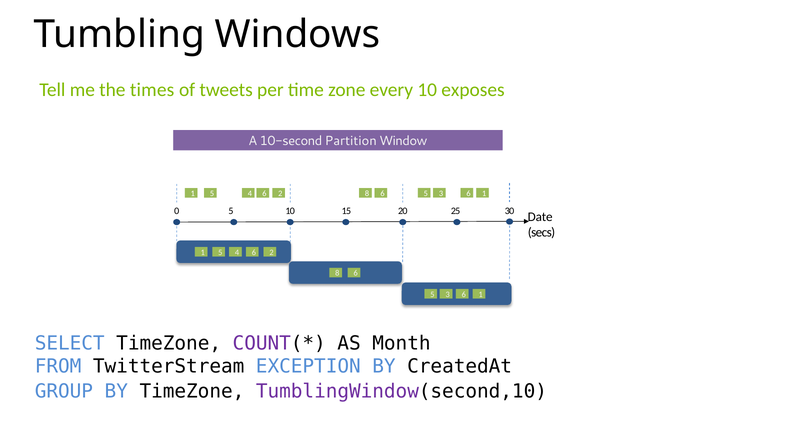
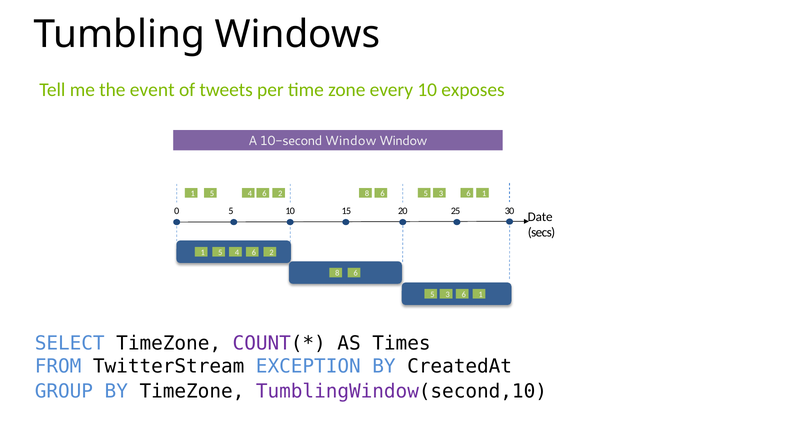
times: times -> event (152, 90)
10-second Partition: Partition -> Window (351, 141)
Month: Month -> Times (401, 343)
